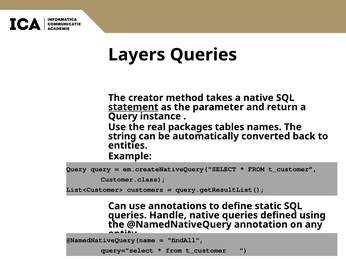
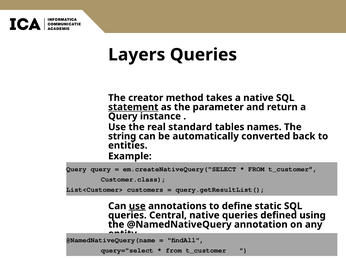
packages: packages -> standard (190, 127)
use underline: none -> present (137, 206)
Handle: Handle -> Central (168, 216)
